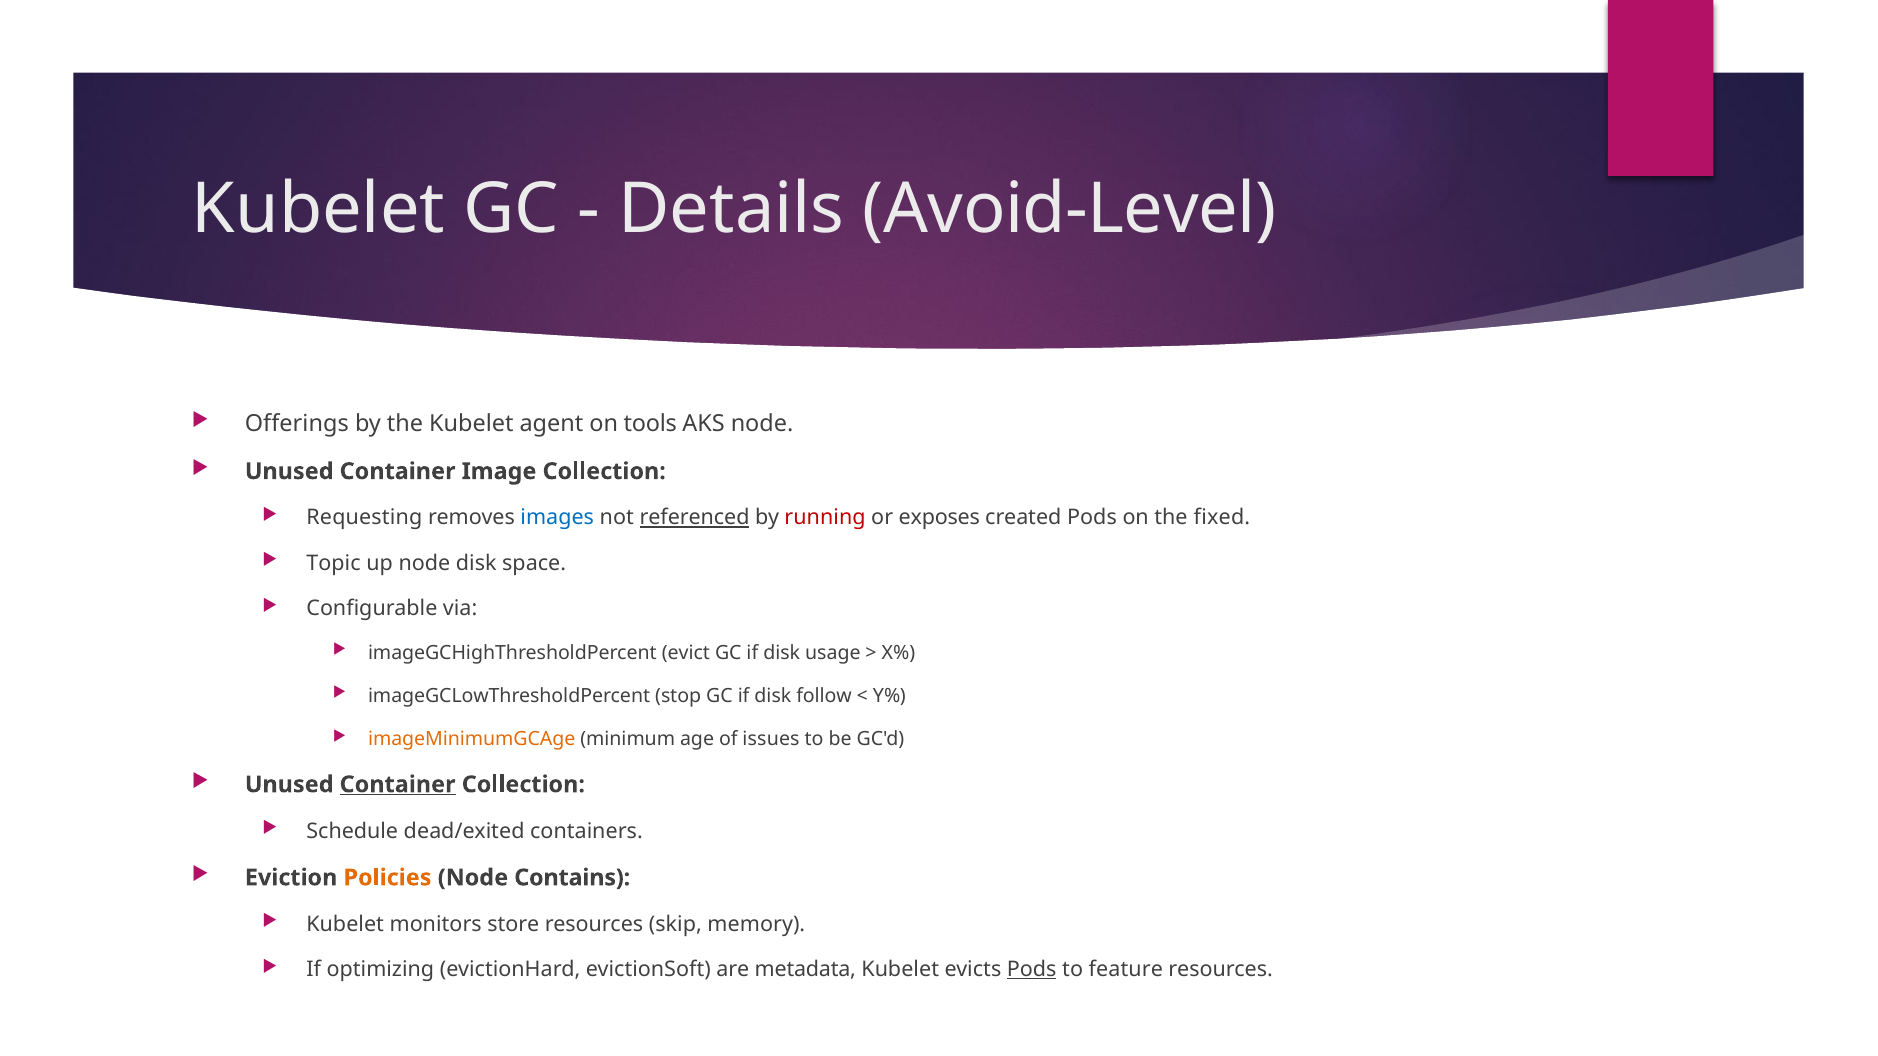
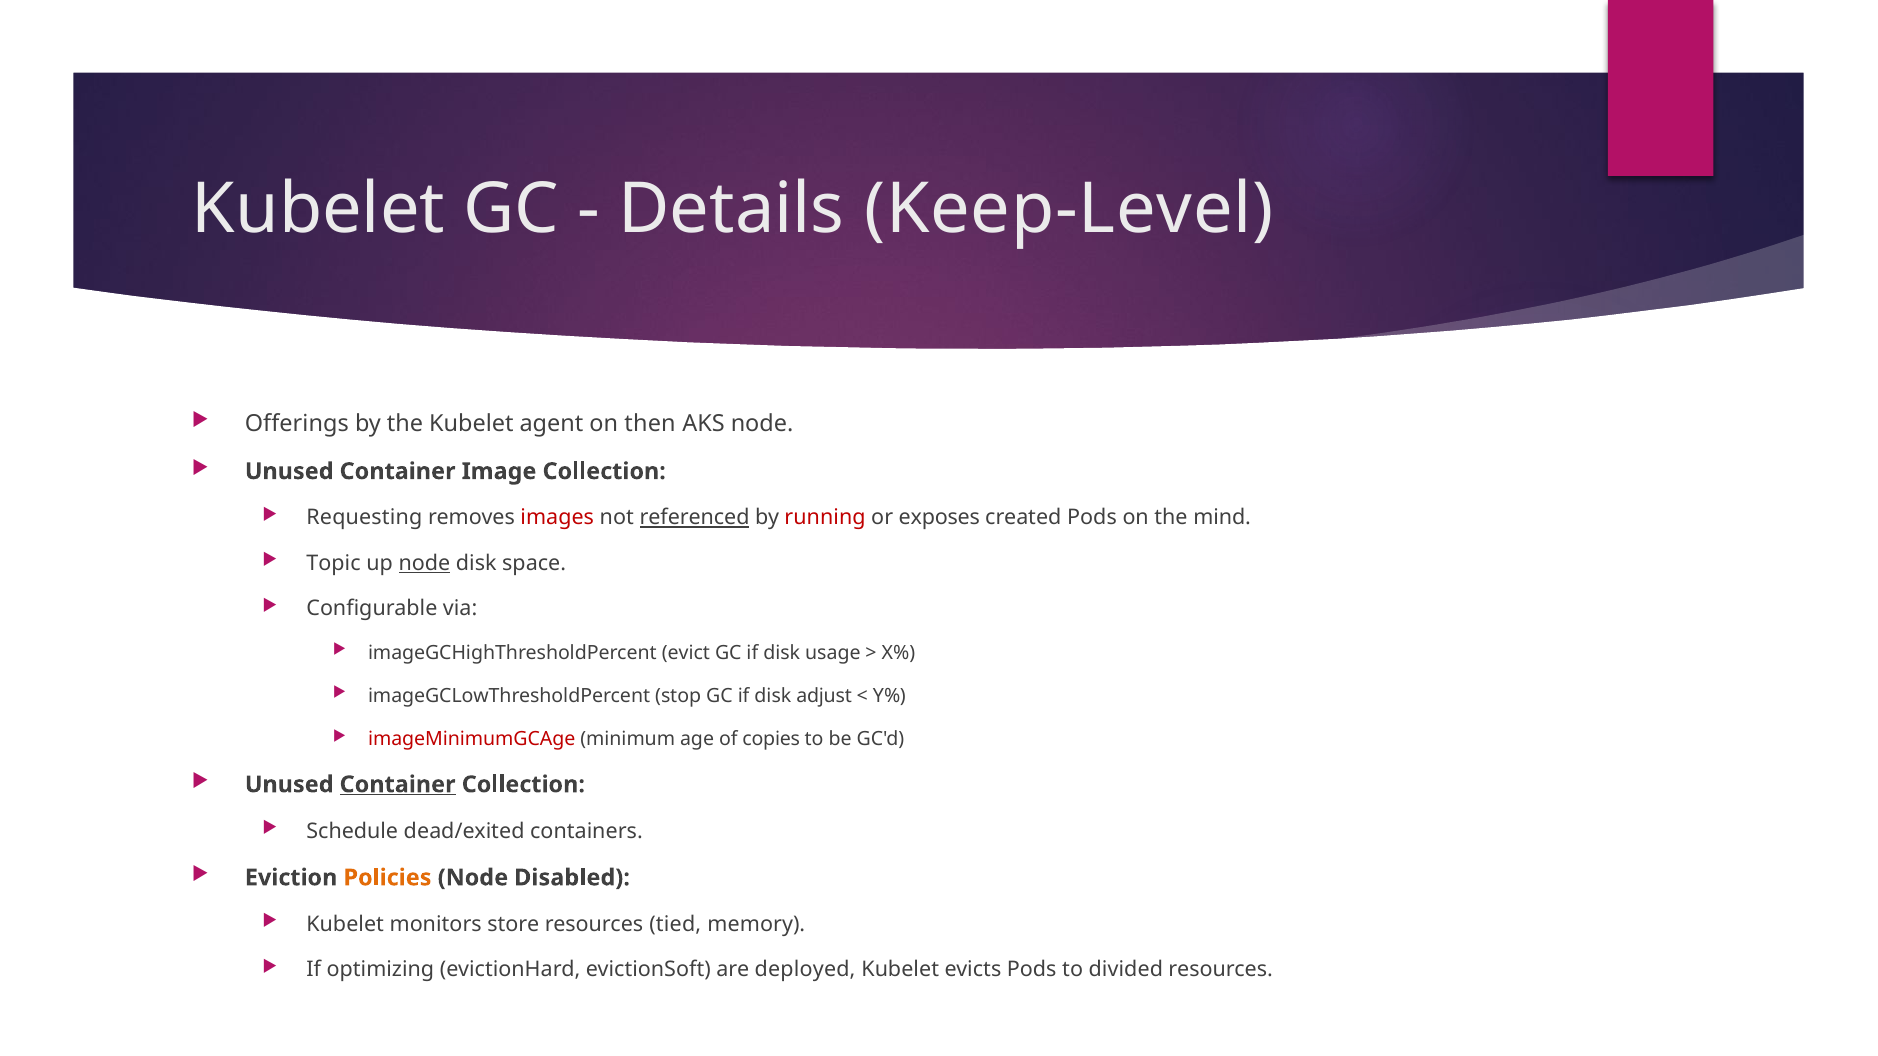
Avoid-Level: Avoid-Level -> Keep-Level (1069, 209)
tools: tools -> then (650, 424)
images colour: blue -> red (557, 518)
fixed: fixed -> mind (1222, 518)
node underline: none -> present (424, 563)
follow: follow -> adjust (824, 696)
imageMinimumGCAge colour: orange -> red (472, 739)
issues: issues -> copies (771, 739)
Contains: Contains -> Disabled (572, 878)
skip: skip -> tied (675, 924)
metadata: metadata -> deployed (805, 970)
Pods underline: present -> none (1032, 970)
feature: feature -> divided (1126, 970)
